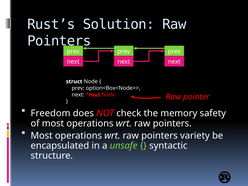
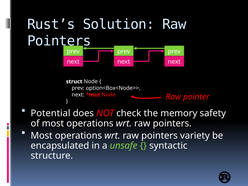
Freedom: Freedom -> Potential (51, 113)
